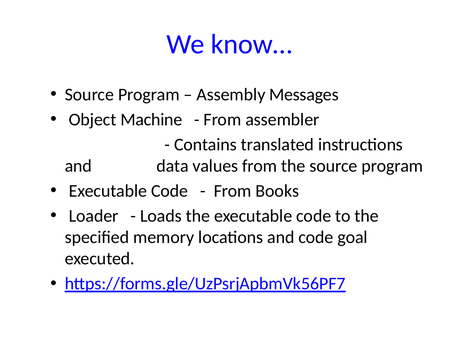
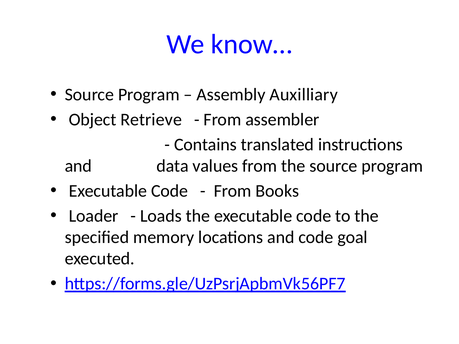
Messages: Messages -> Auxilliary (304, 95)
Machine: Machine -> Retrieve (151, 120)
